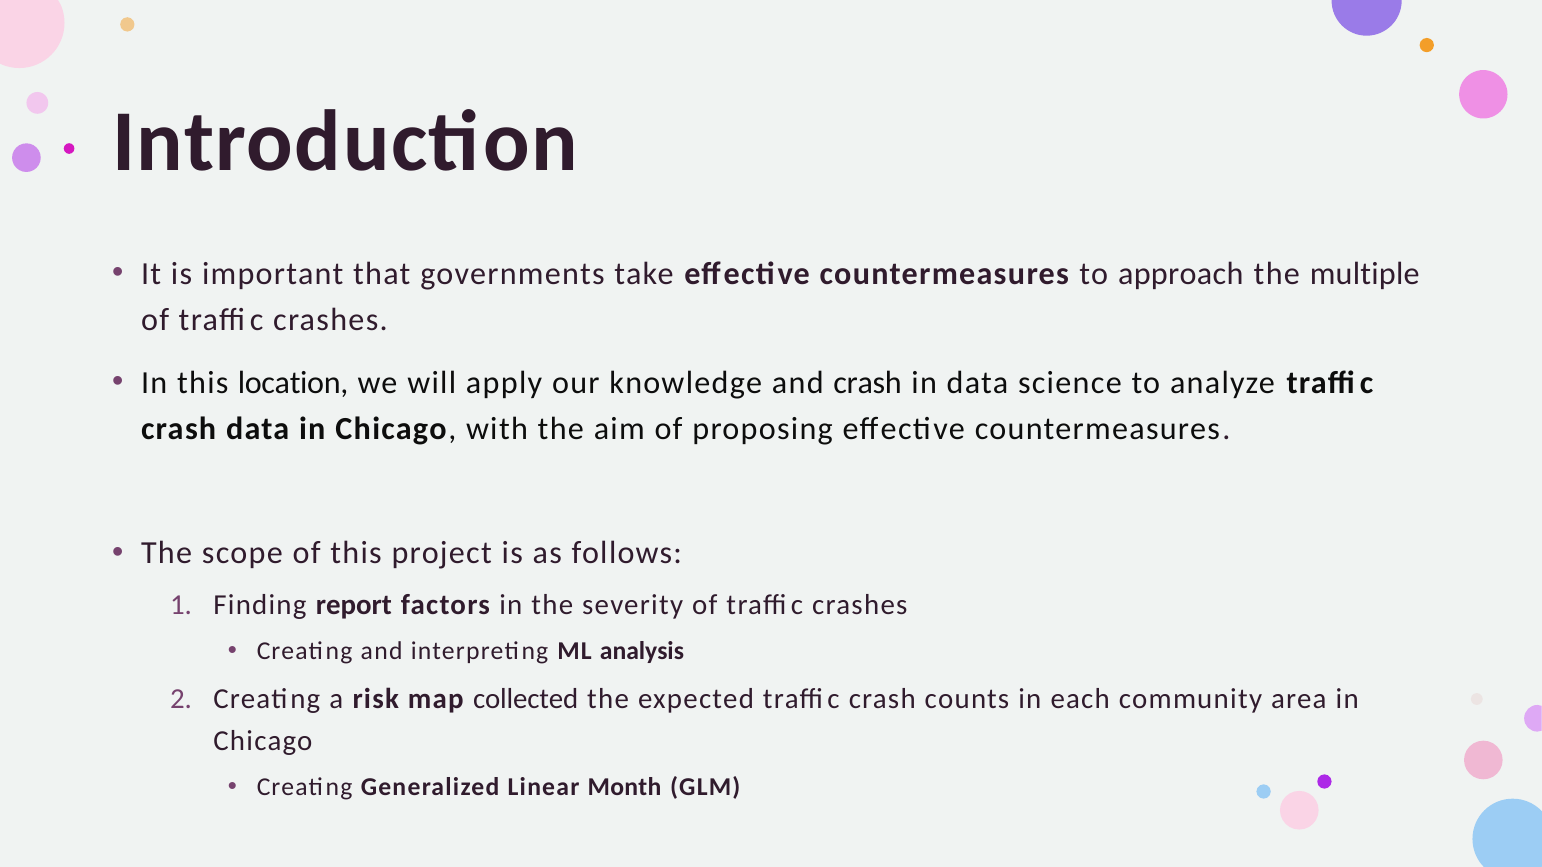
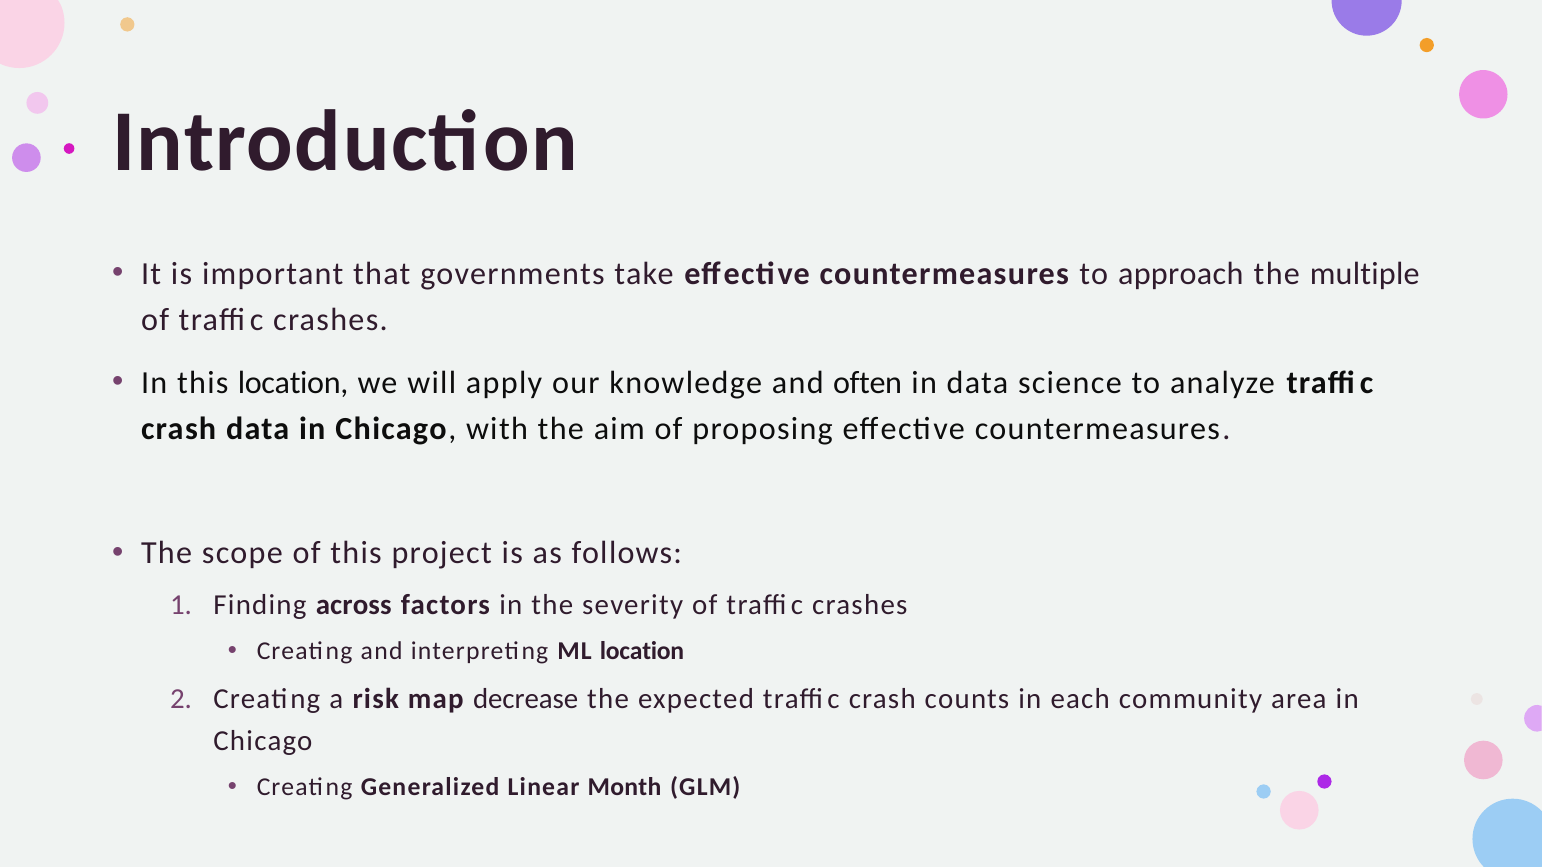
and crash: crash -> often (868, 383)
report: report -> across (354, 605)
ML analysis: analysis -> location (642, 652)
collected: collected -> decrease (526, 699)
